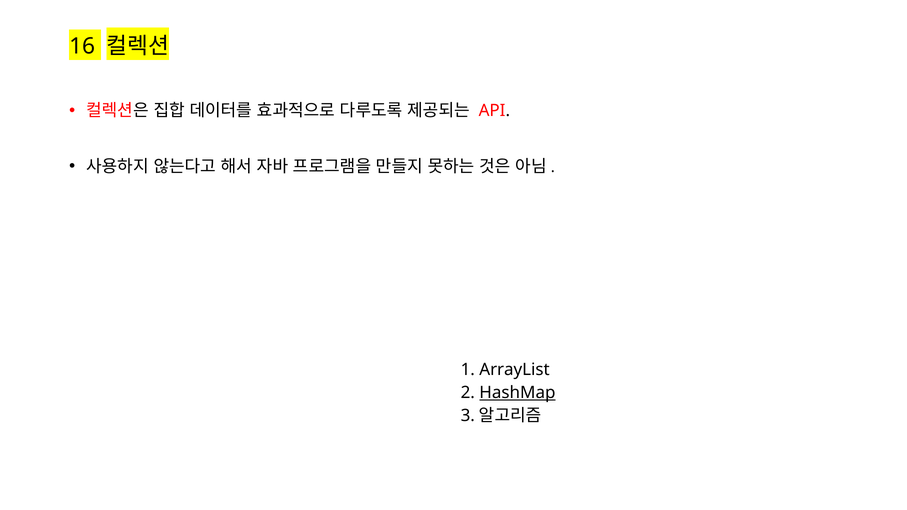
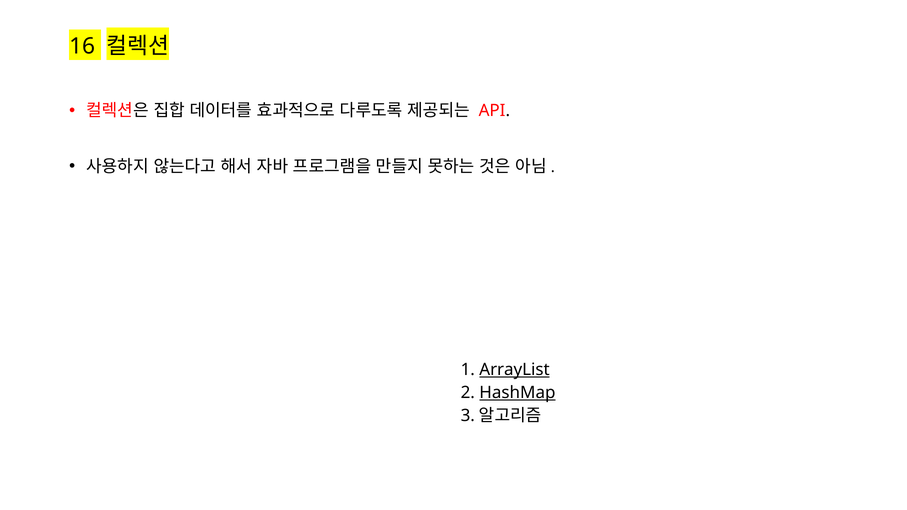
ArrayList underline: none -> present (514, 370)
